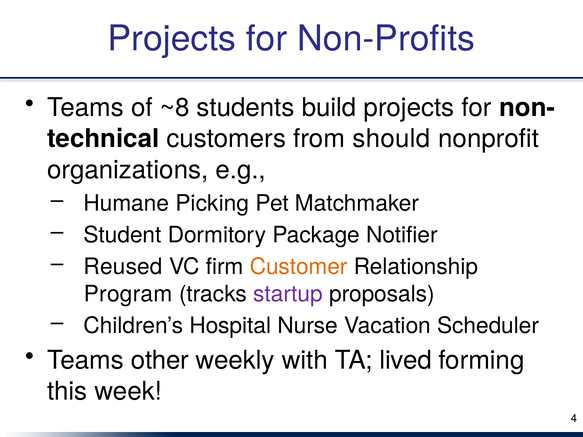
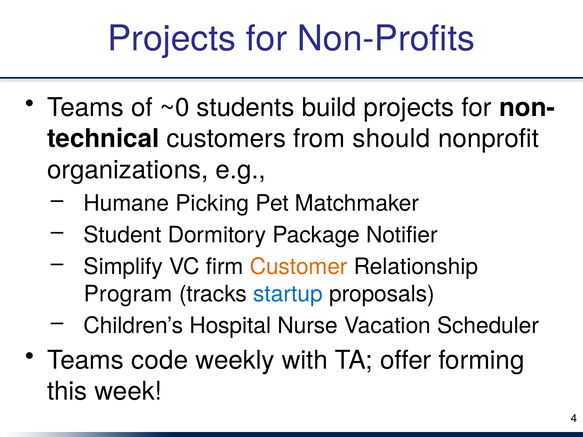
~8: ~8 -> ~0 (175, 108)
Reused: Reused -> Simplify (123, 267)
startup colour: purple -> blue (288, 294)
other: other -> code (160, 361)
lived: lived -> offer (406, 361)
